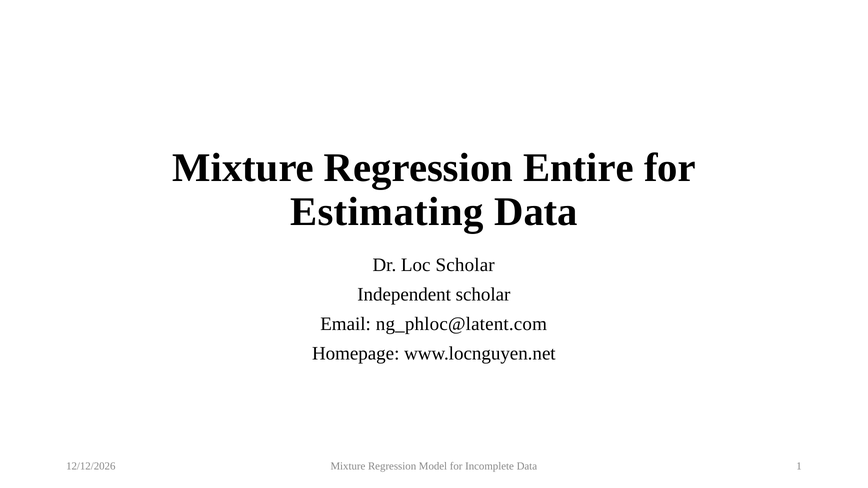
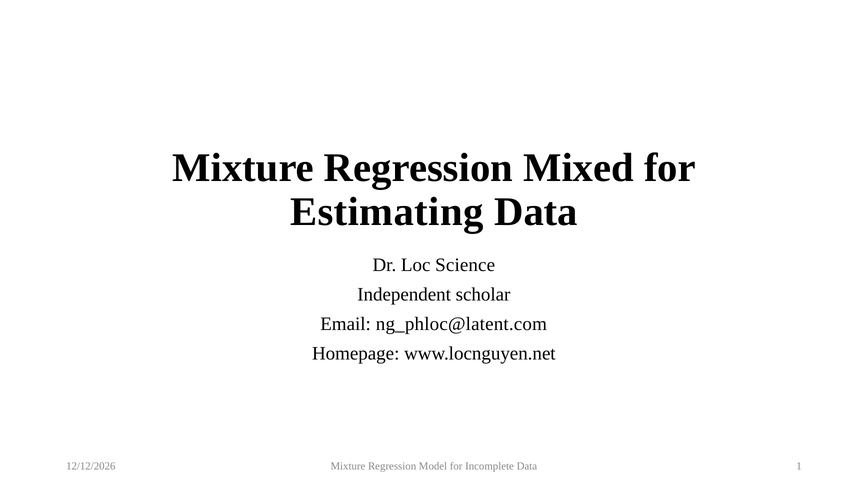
Entire: Entire -> Mixed (579, 168)
Loc Scholar: Scholar -> Science (465, 265)
